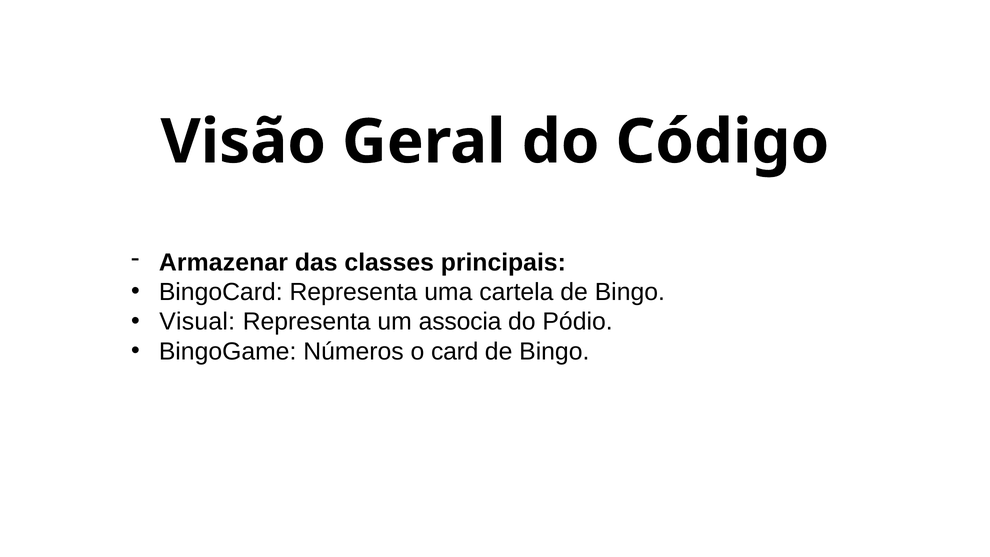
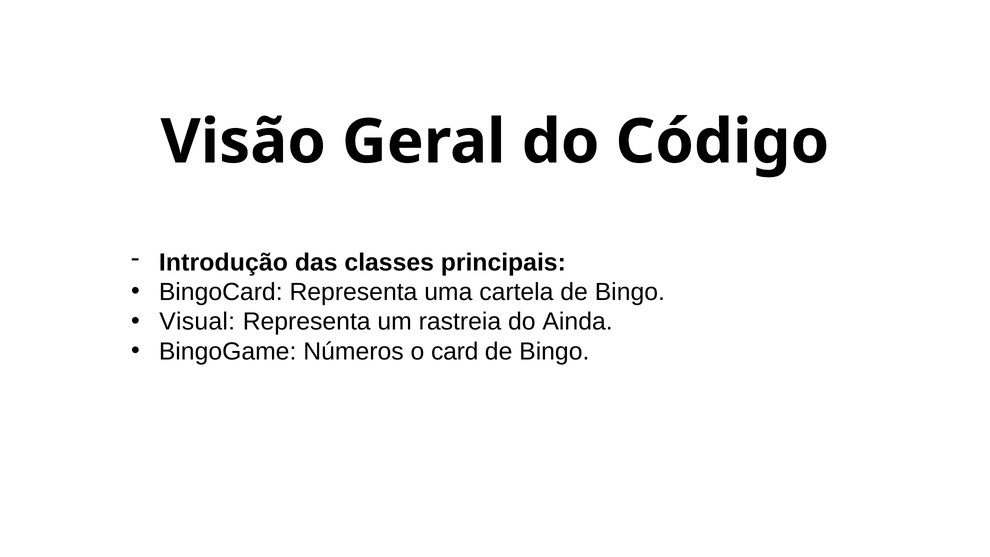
Armazenar: Armazenar -> Introdução (223, 262)
associa: associa -> rastreia (460, 322)
Pódio: Pódio -> Ainda (578, 322)
